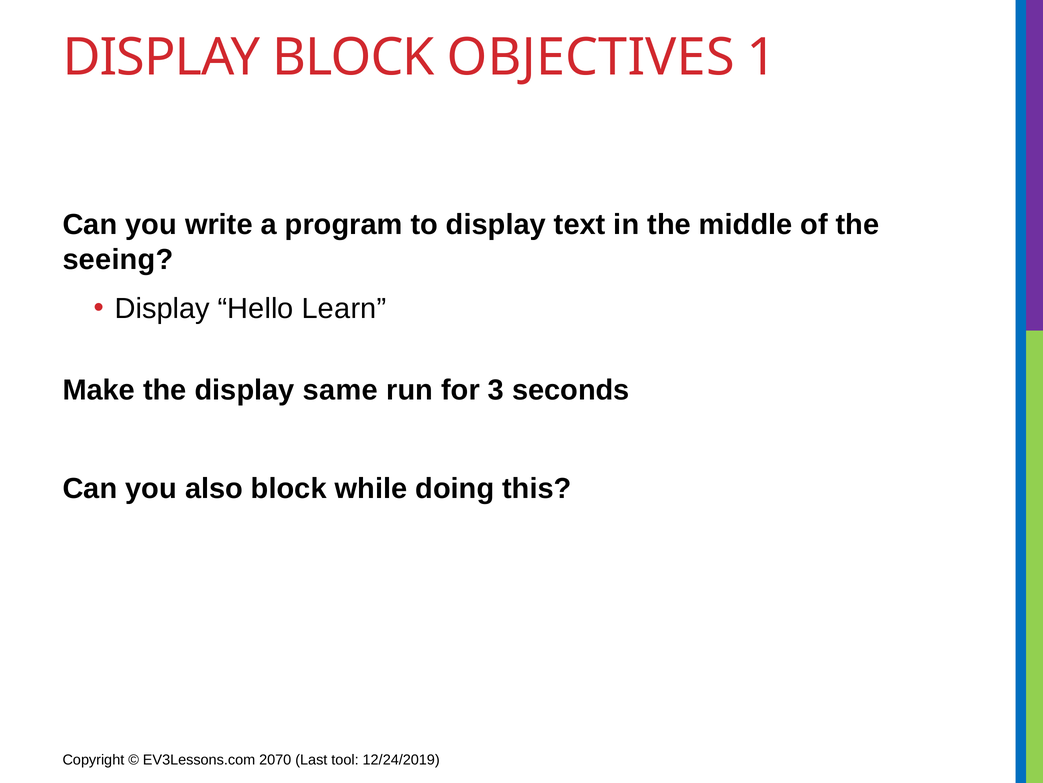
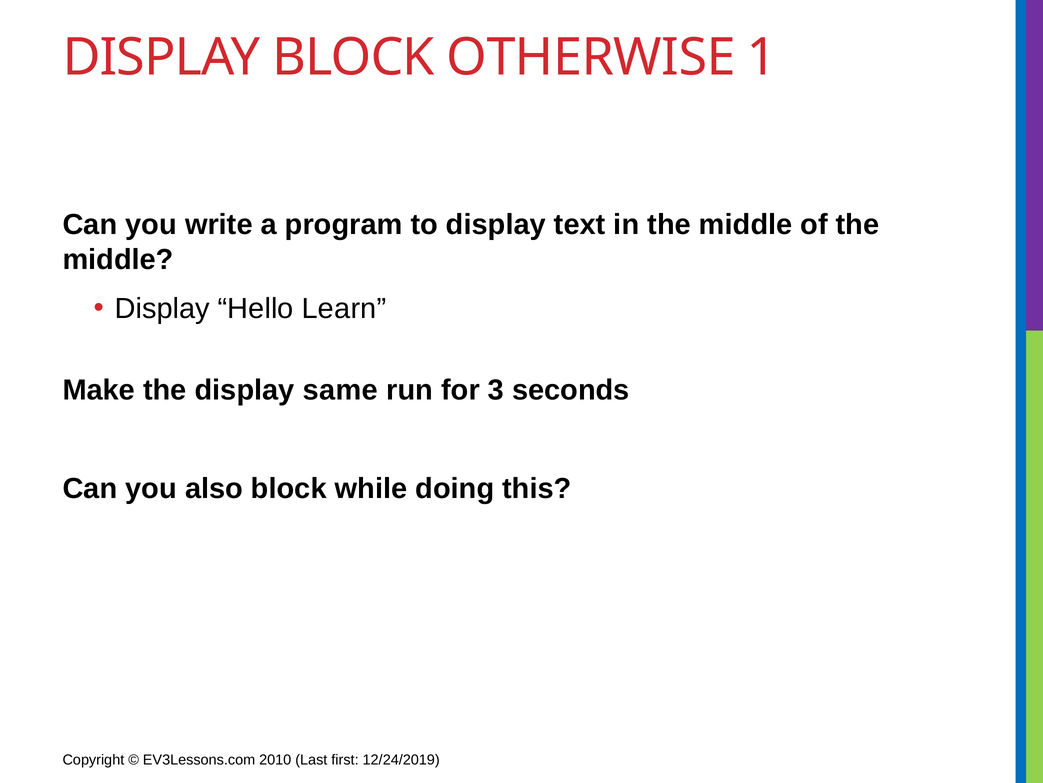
OBJECTIVES: OBJECTIVES -> OTHERWISE (591, 58)
seeing: seeing -> middle (118, 259)
2070: 2070 -> 2010 (275, 759)
tool: tool -> first (345, 759)
